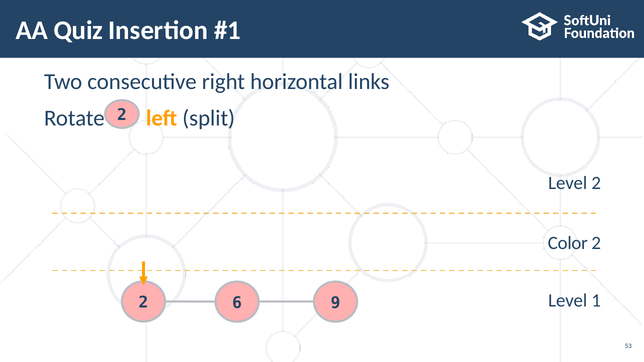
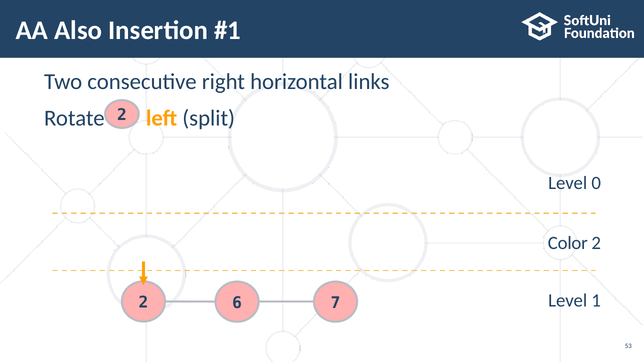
Quiz: Quiz -> Also (78, 30)
Level 2: 2 -> 0 (596, 183)
9: 9 -> 7 (336, 303)
